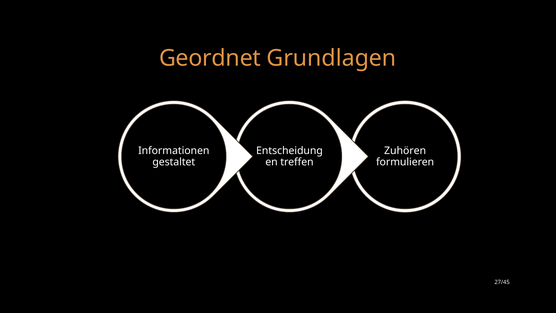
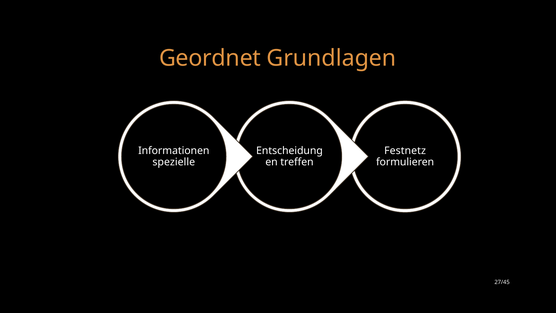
Zuhören: Zuhören -> Festnetz (405, 151)
gestaltet: gestaltet -> spezielle (174, 162)
